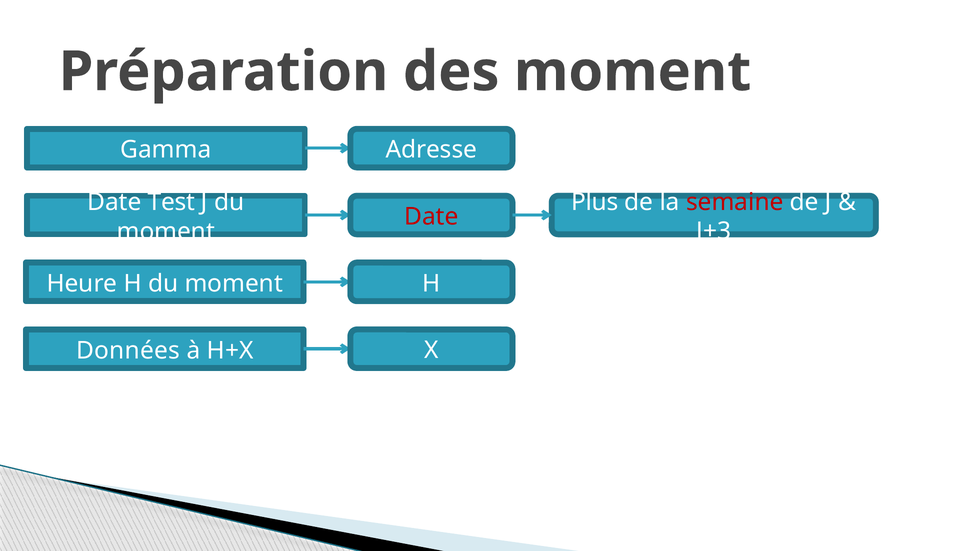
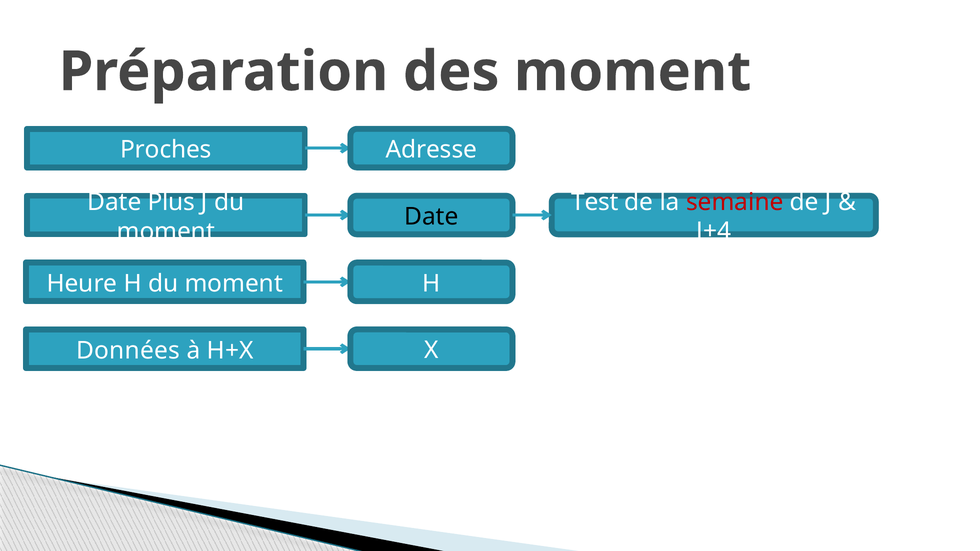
Gamma: Gamma -> Proches (166, 150)
Plus: Plus -> Test (595, 202)
Test: Test -> Plus (171, 202)
Date colour: red -> black (431, 217)
J+3: J+3 -> J+4 (714, 232)
